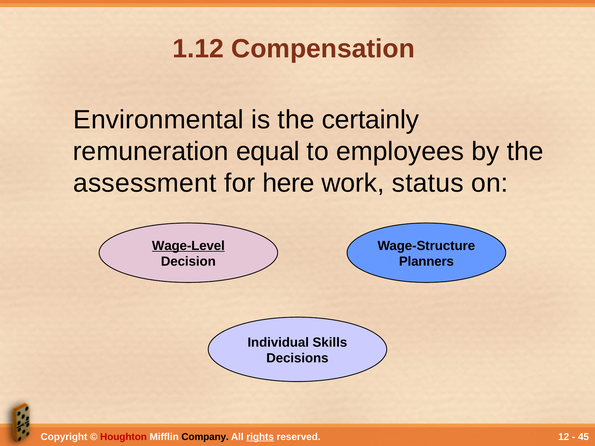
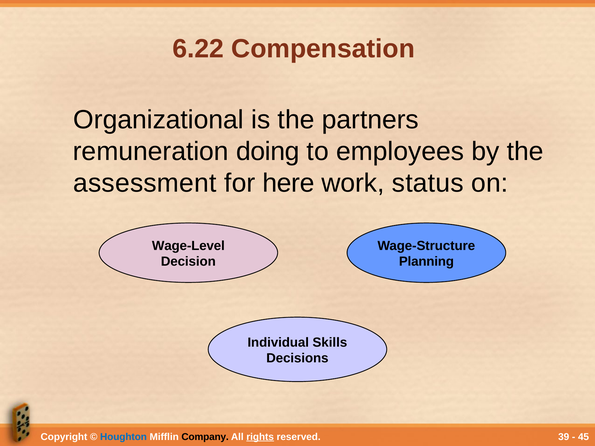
1.12: 1.12 -> 6.22 (198, 49)
Environmental: Environmental -> Organizational (159, 120)
certainly: certainly -> partners (370, 120)
equal: equal -> doing (268, 152)
Wage-Level underline: present -> none (188, 246)
Planners: Planners -> Planning (426, 262)
Houghton colour: red -> blue (124, 437)
12: 12 -> 39 (564, 437)
